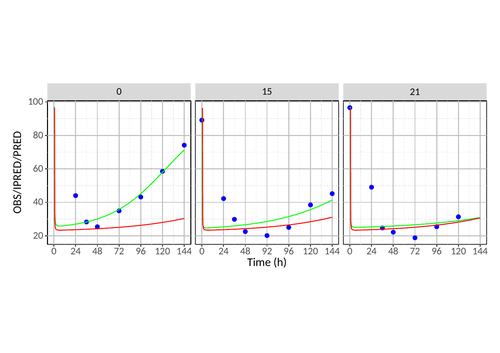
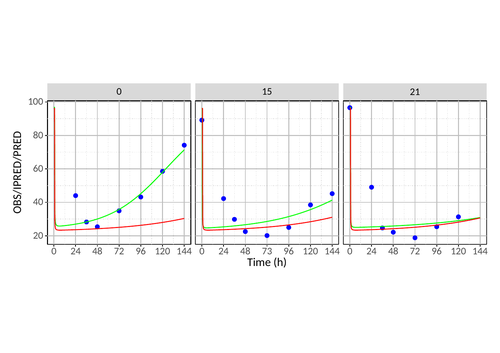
92: 92 -> 73 (267, 251)
